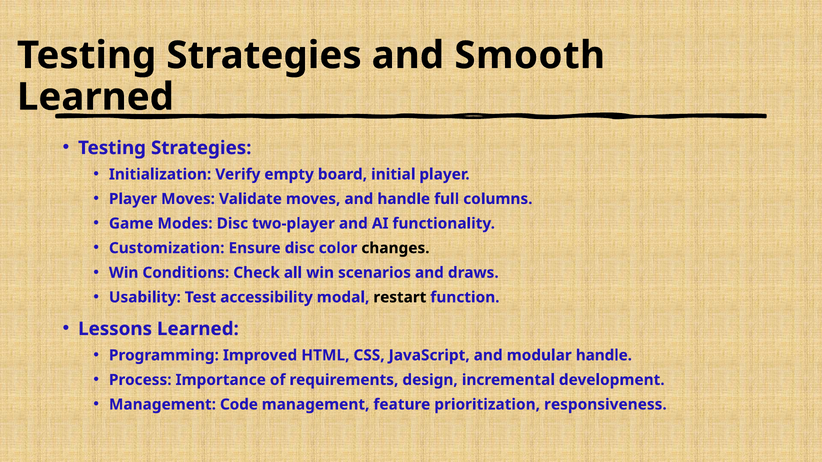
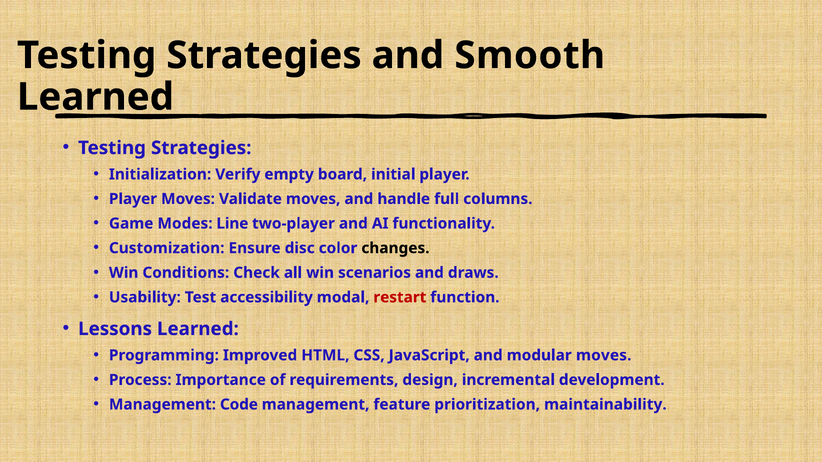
Modes Disc: Disc -> Line (232, 224)
restart colour: black -> red (400, 298)
modular handle: handle -> moves (604, 356)
responsiveness: responsiveness -> maintainability (605, 405)
